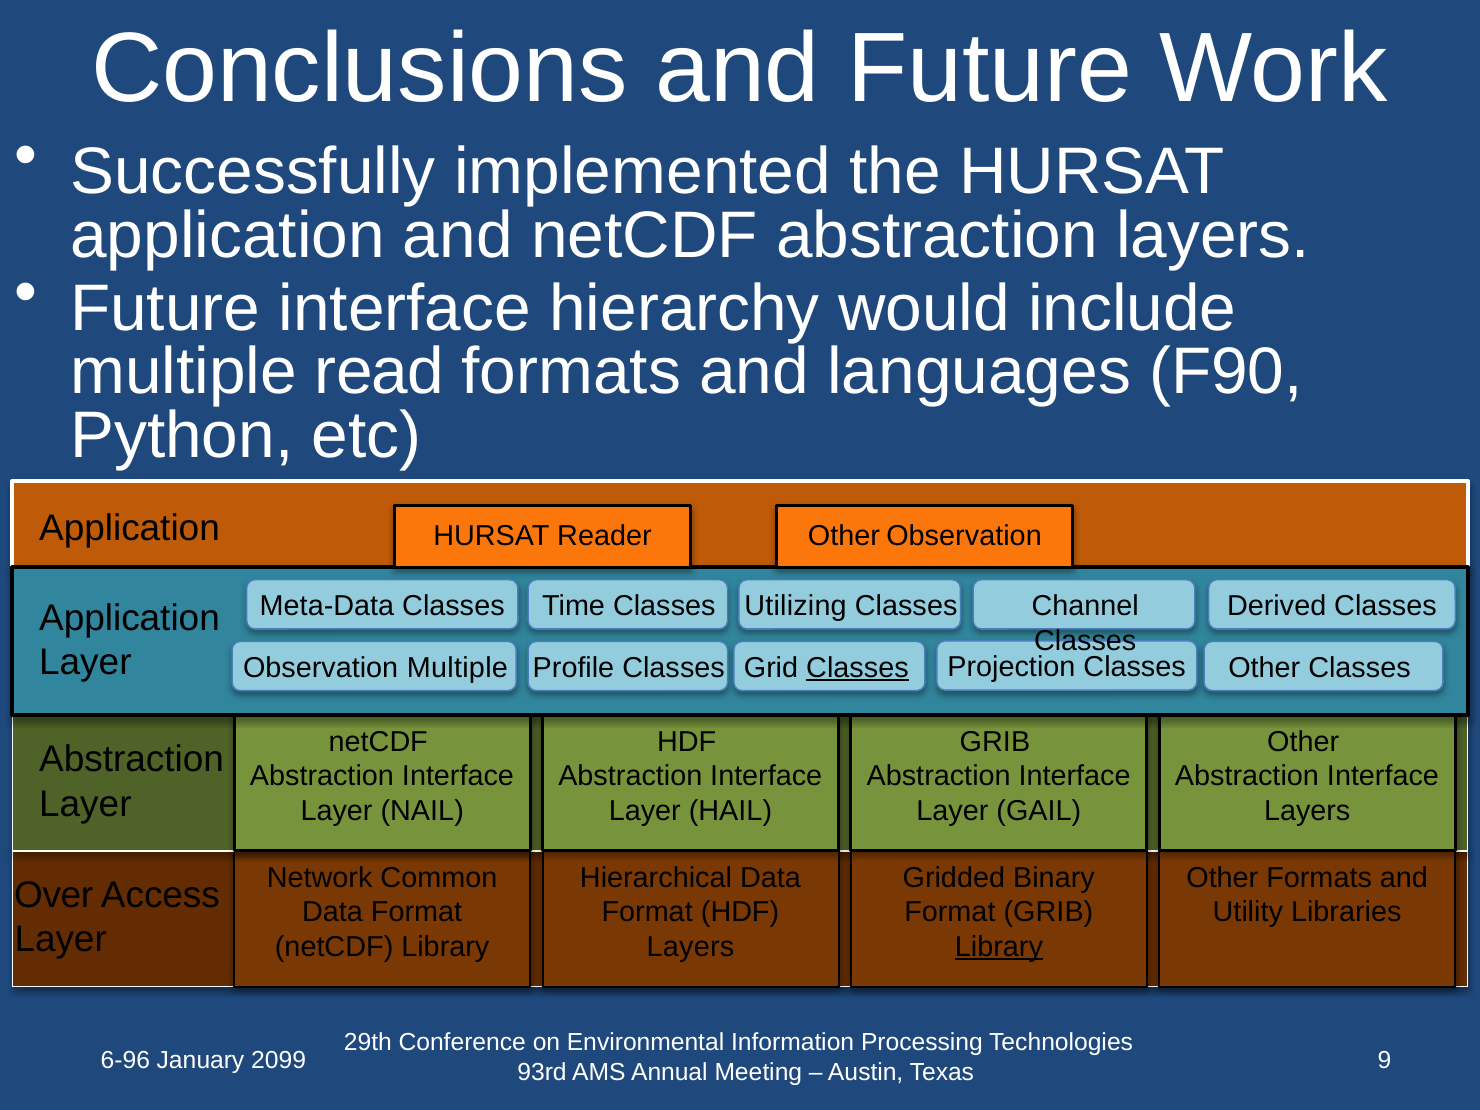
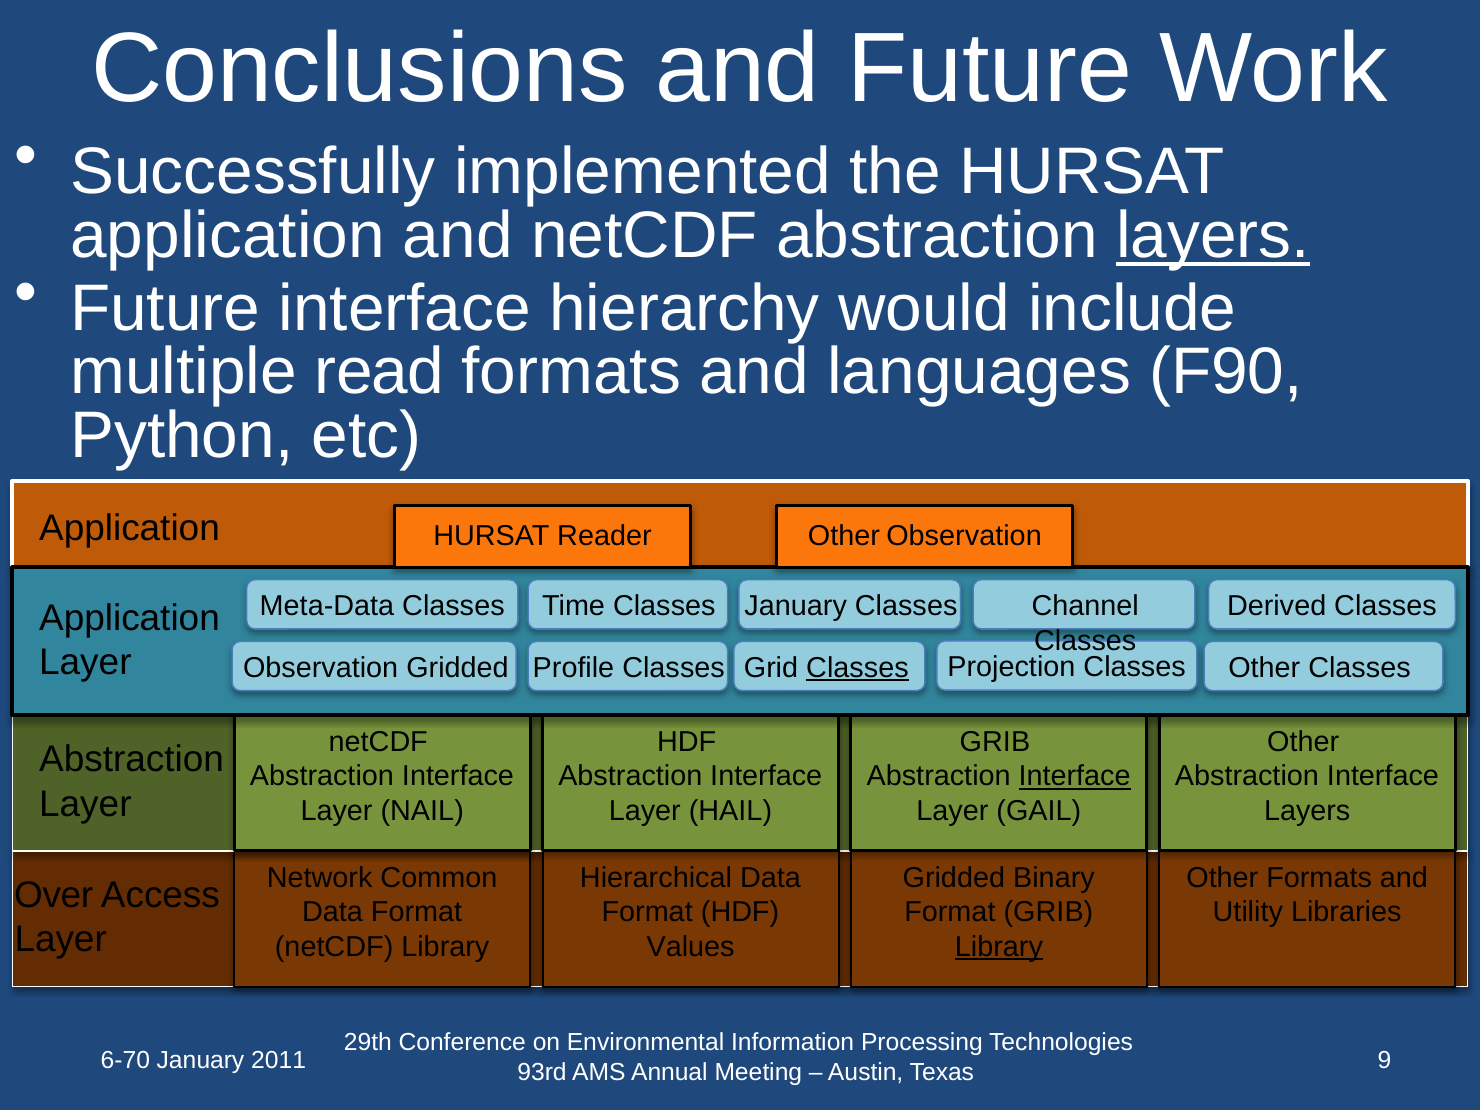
layers underline: none -> present (1213, 235)
Classes Utilizing: Utilizing -> January (796, 606)
Observation Multiple: Multiple -> Gridded (458, 668)
Interface underline: none -> present (1075, 776)
Layers: Layers -> Values (691, 947)
6-96: 6-96 -> 6-70 (125, 1060)
2099: 2099 -> 2011 (279, 1060)
